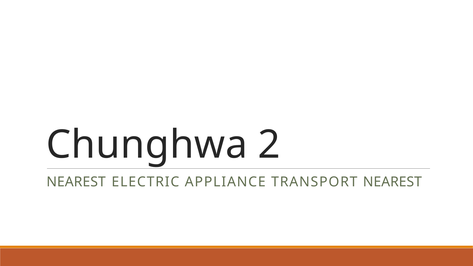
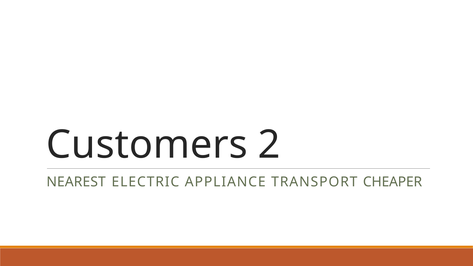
Chunghwa: Chunghwa -> Customers (147, 145)
TRANSPORT NEAREST: NEAREST -> CHEAPER (393, 182)
